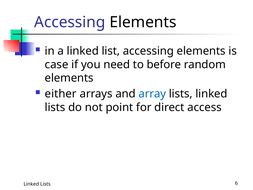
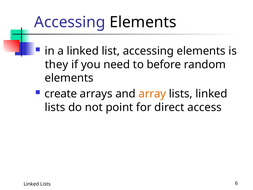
case: case -> they (57, 64)
either: either -> create (61, 94)
array colour: blue -> orange (152, 94)
